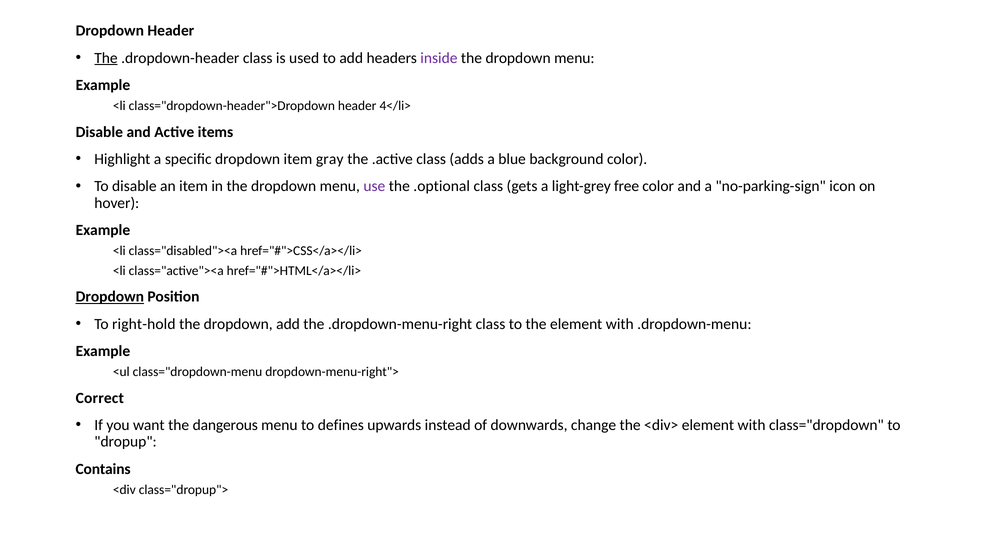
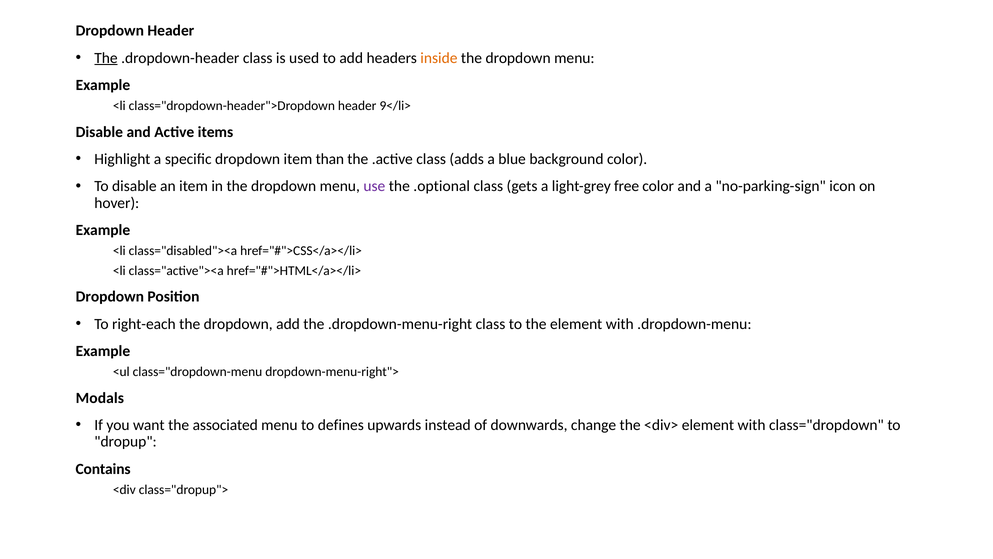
inside colour: purple -> orange (439, 58)
4</li>: 4</li> -> 9</li> (395, 106)
gray: gray -> than (330, 159)
Dropdown underline: present -> none (110, 297)
right-hold: right-hold -> right-each (144, 324)
Correct: Correct -> Modals (100, 398)
dangerous: dangerous -> associated (225, 425)
